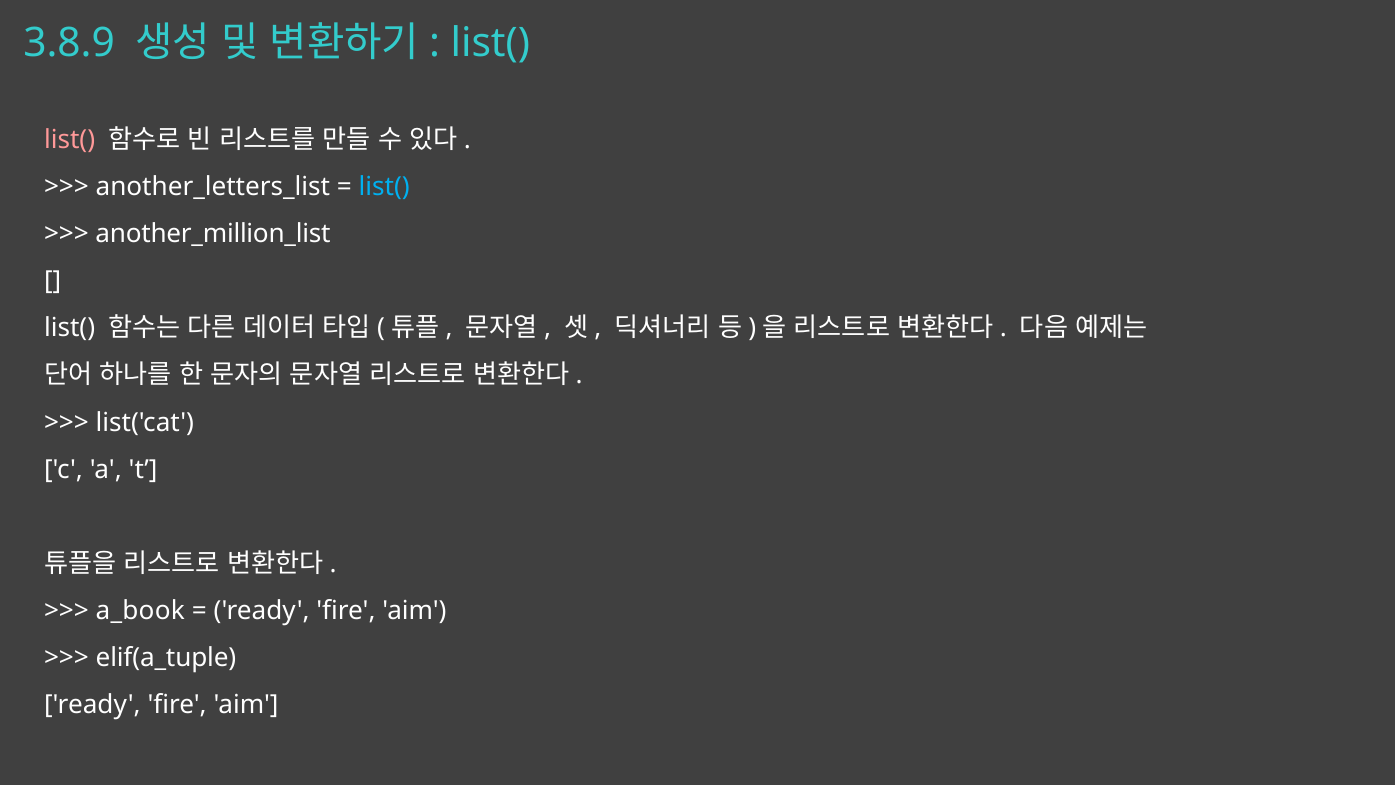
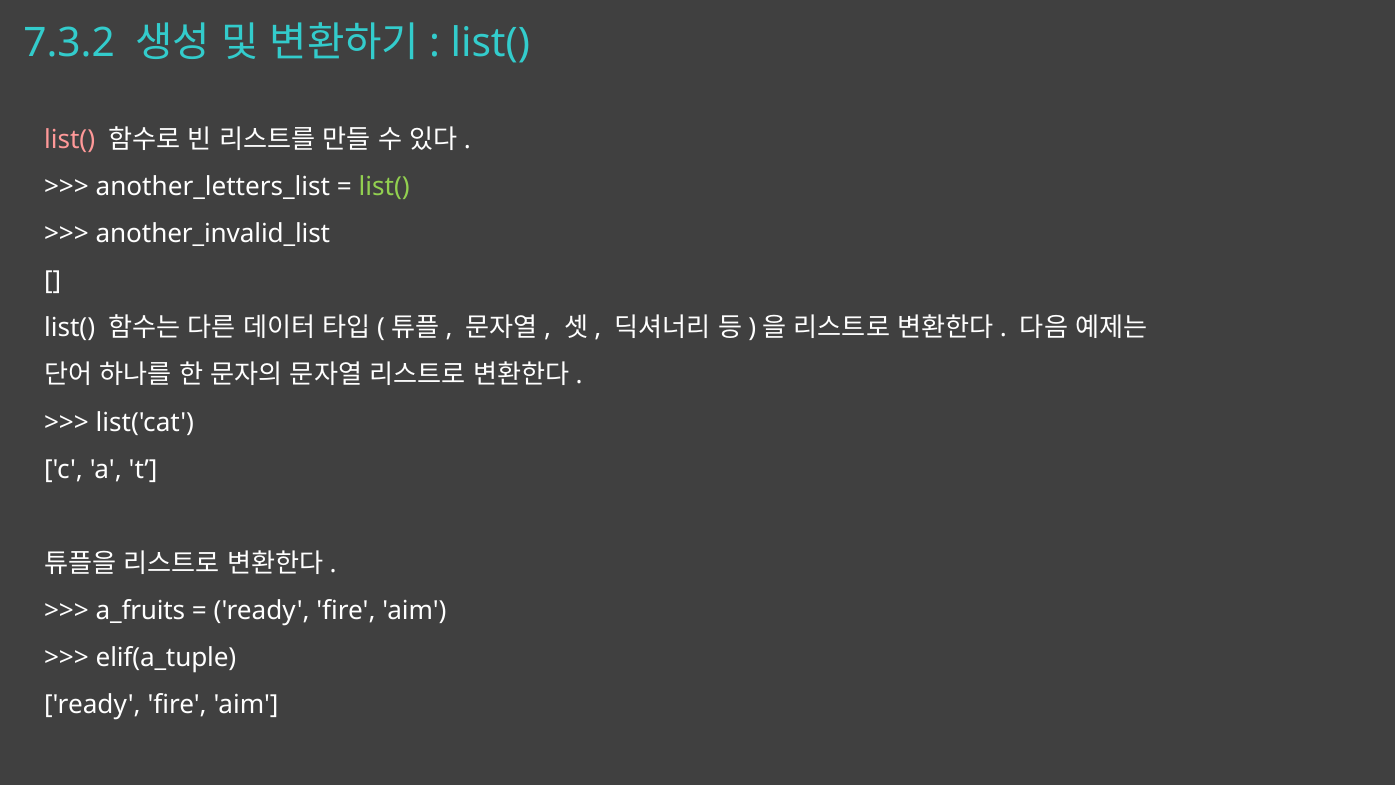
3.8.9: 3.8.9 -> 7.3.2 (69, 43)
list( colour: light blue -> light green (384, 187)
another_million_list: another_million_list -> another_invalid_list (213, 234)
a_book: a_book -> a_fruits (140, 611)
